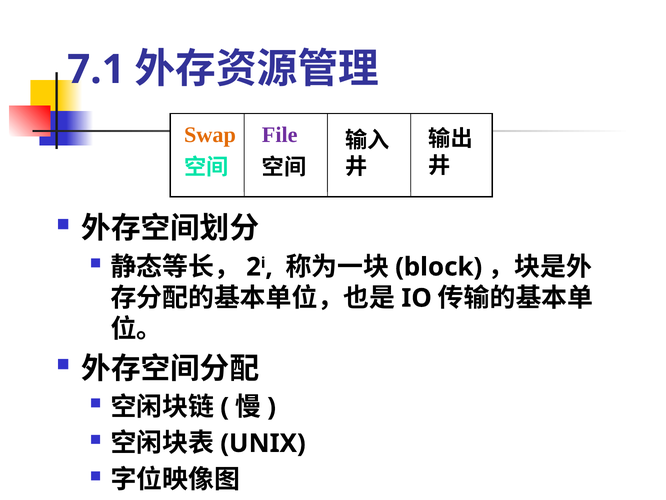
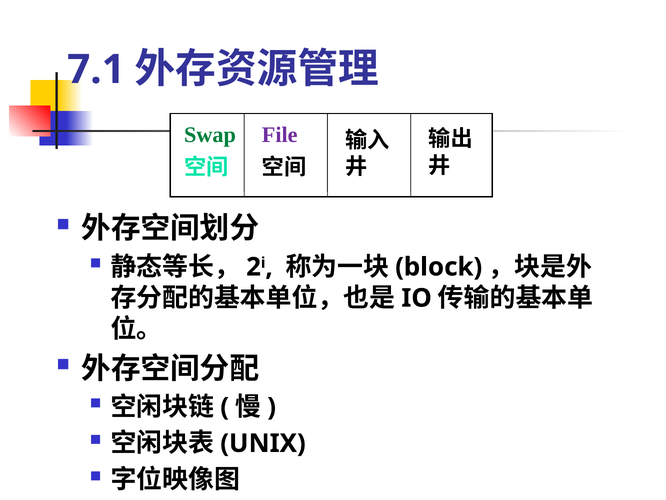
Swap colour: orange -> green (210, 135)
